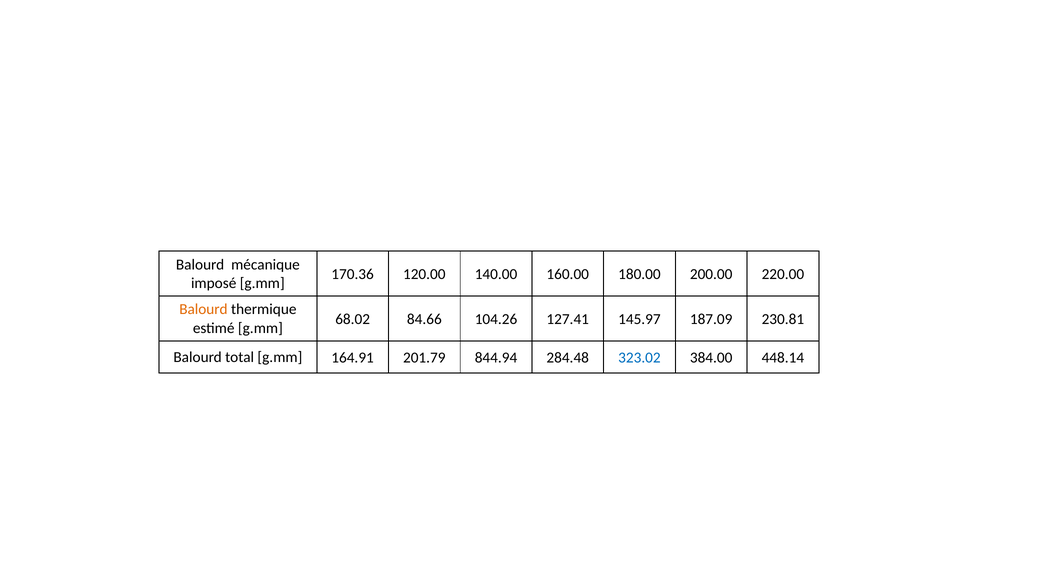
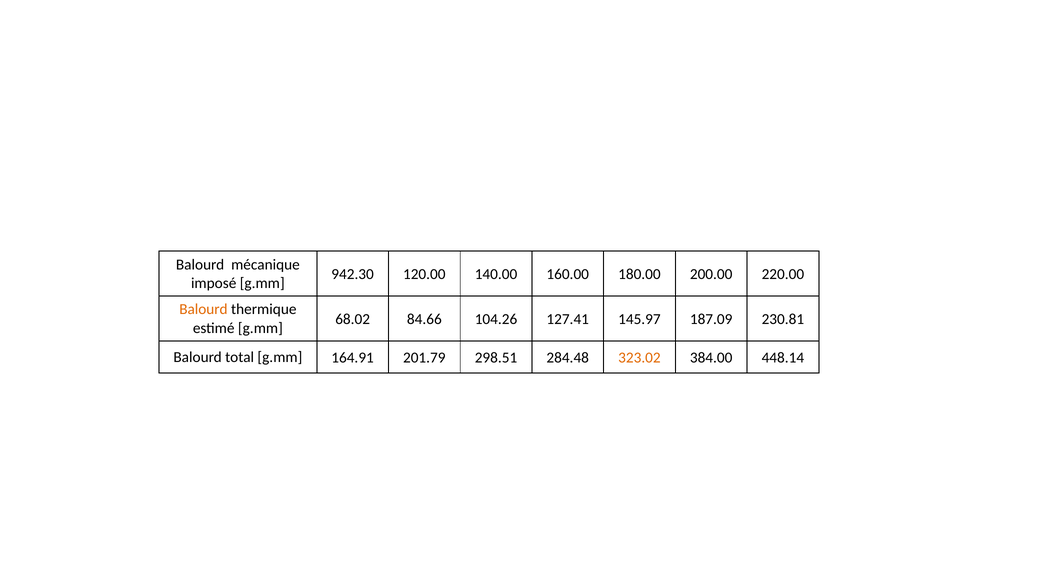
170.36: 170.36 -> 942.30 (353, 274)
844.94: 844.94 -> 298.51 (496, 358)
323.02 colour: blue -> orange (639, 358)
